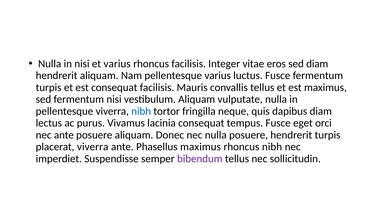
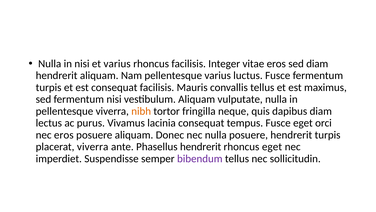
nibh colour: blue -> orange (141, 111)
nec ante: ante -> eros (64, 135)
Phasellus maximus: maximus -> hendrerit (201, 146)
rhoncus nibh: nibh -> eget (272, 146)
